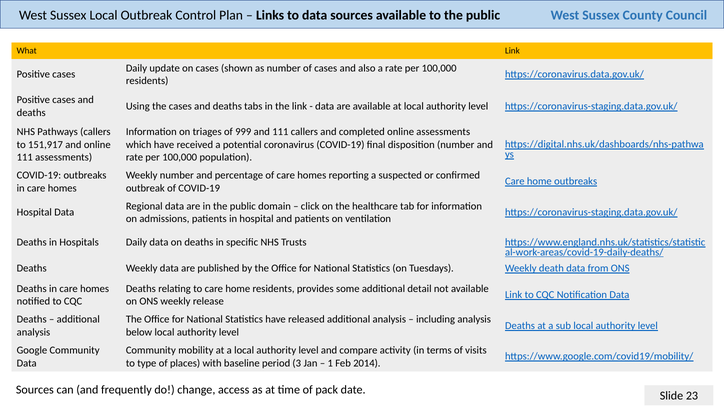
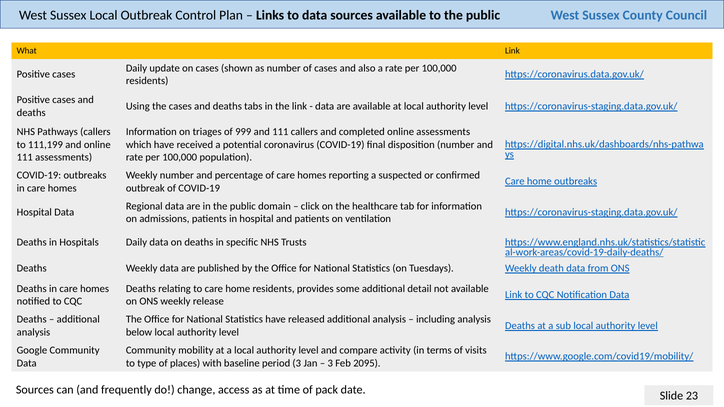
151,917: 151,917 -> 111,199 (45, 145)
1: 1 -> 3 (330, 363)
2014: 2014 -> 2095 (367, 363)
